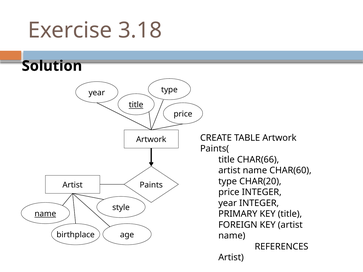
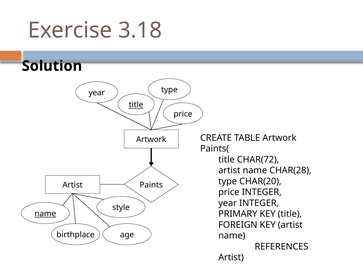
CHAR(66: CHAR(66 -> CHAR(72 (258, 160)
CHAR(60: CHAR(60 -> CHAR(28 (290, 171)
